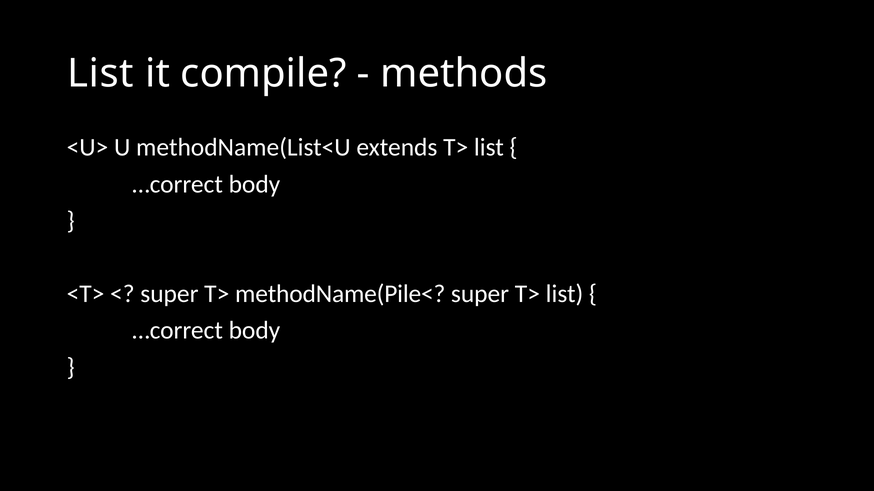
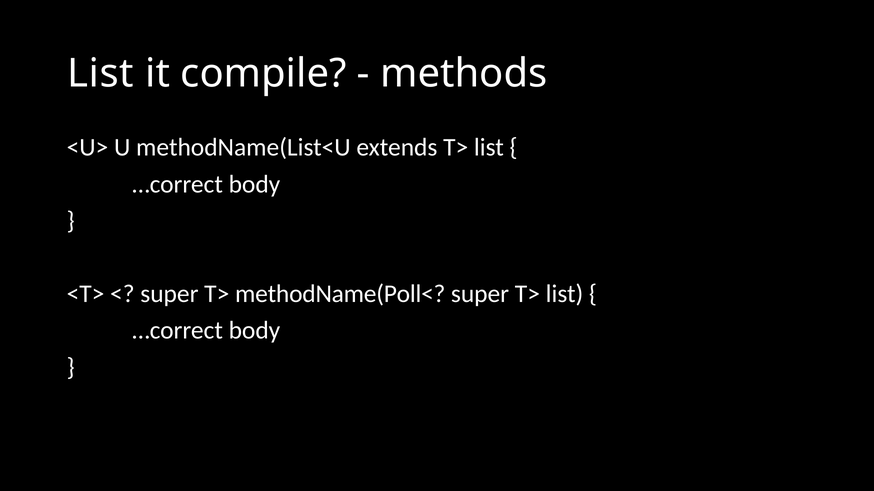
methodName(Pile<: methodName(Pile< -> methodName(Poll< (340, 294)
